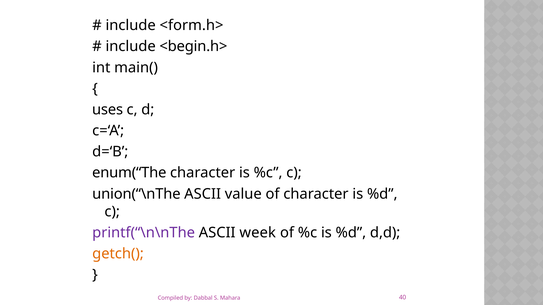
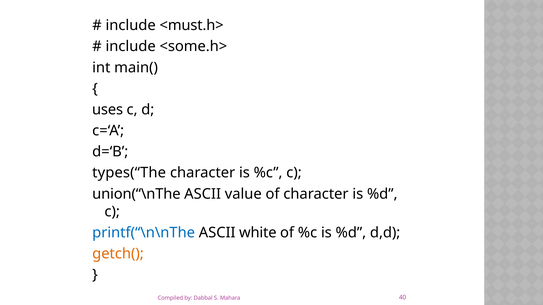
<form.h>: <form.h> -> <must.h> (192, 25)
<begin.h>: <begin.h> -> <some.h> (193, 47)
enum(“The: enum(“The -> types(“The (129, 173)
printf(“\n\nThe colour: purple -> blue (144, 233)
week: week -> white (258, 233)
